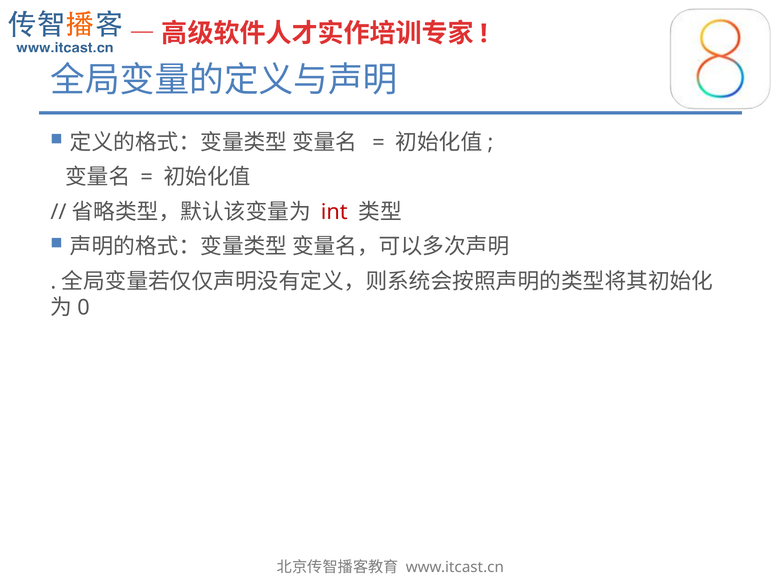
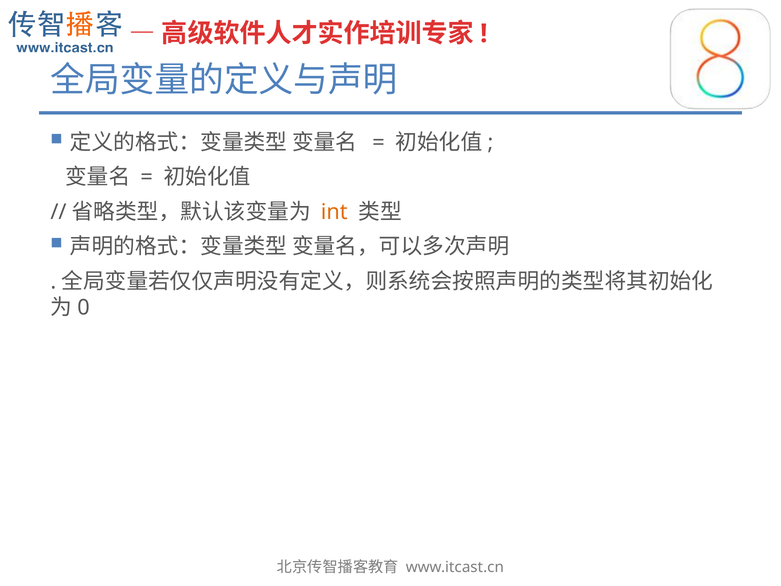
int colour: red -> orange (334, 212)
